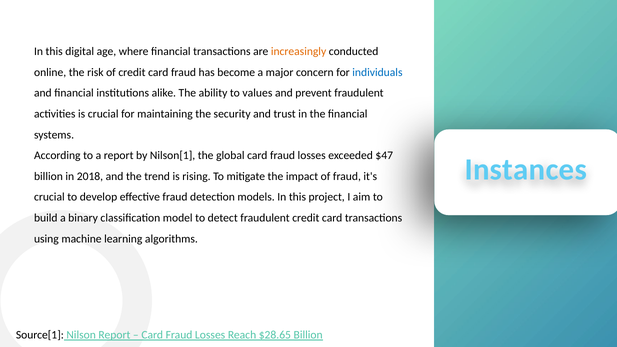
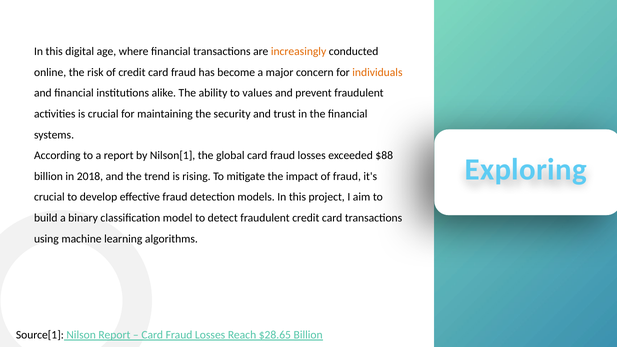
individuals colour: blue -> orange (377, 72)
$47: $47 -> $88 (384, 156)
Instances: Instances -> Exploring (526, 170)
